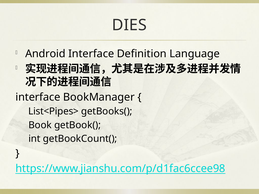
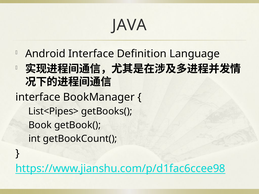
DIES: DIES -> JAVA (129, 25)
